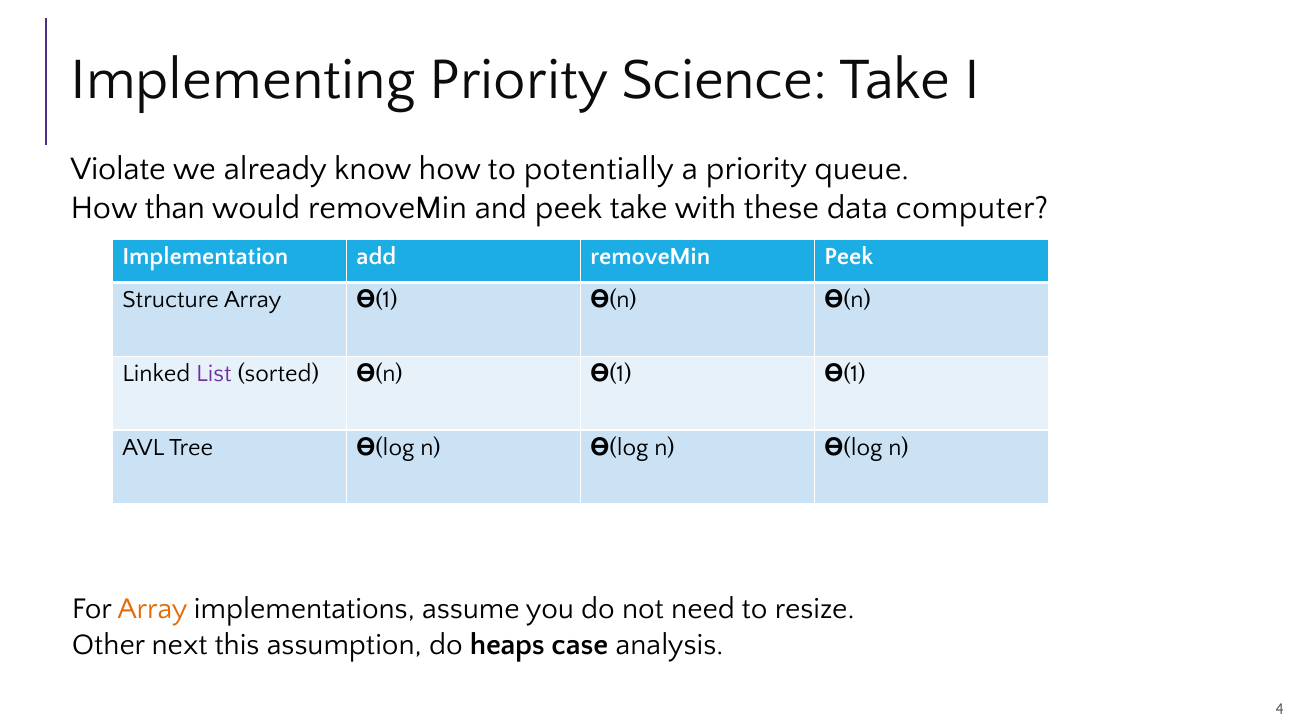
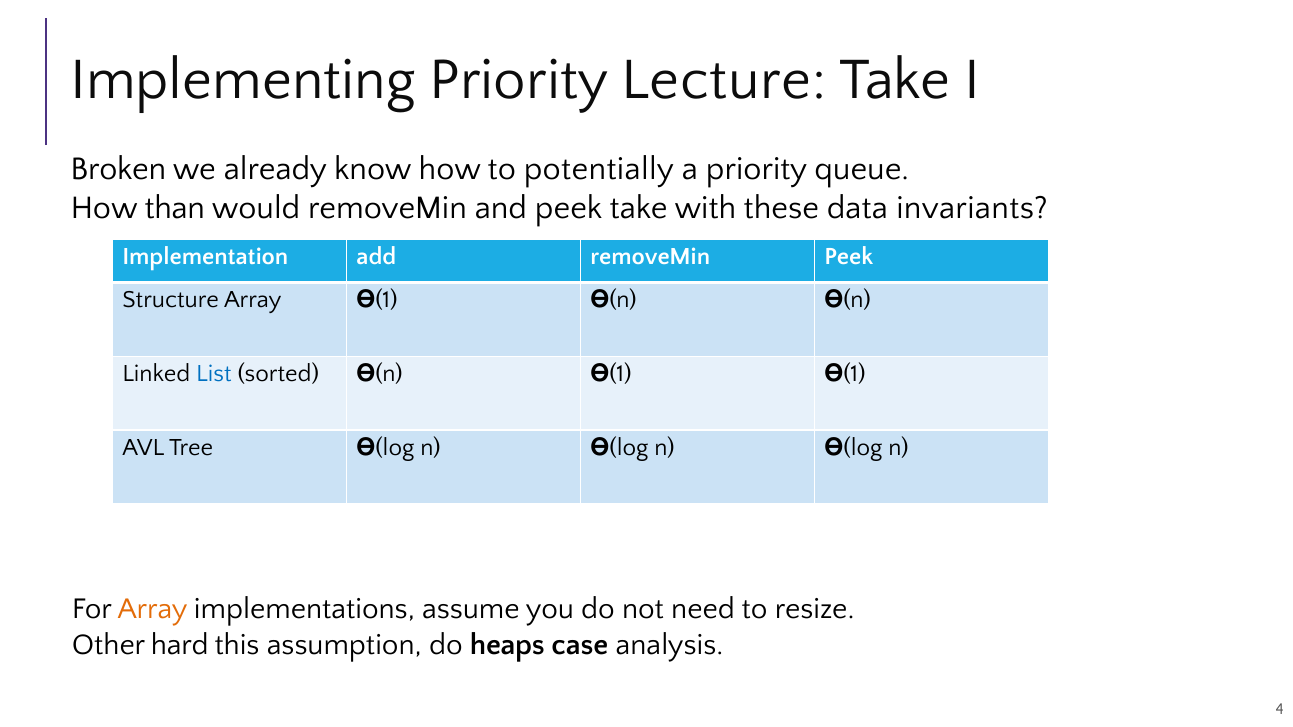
Science: Science -> Lecture (724, 79)
Violate: Violate -> Broken (118, 169)
computer: computer -> invariants (972, 208)
List colour: purple -> blue (214, 374)
next: next -> hard (180, 645)
